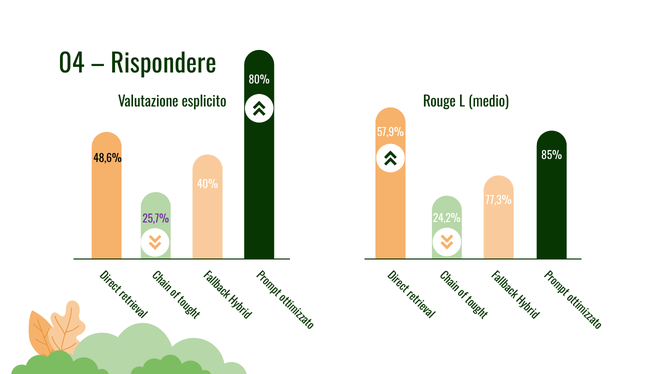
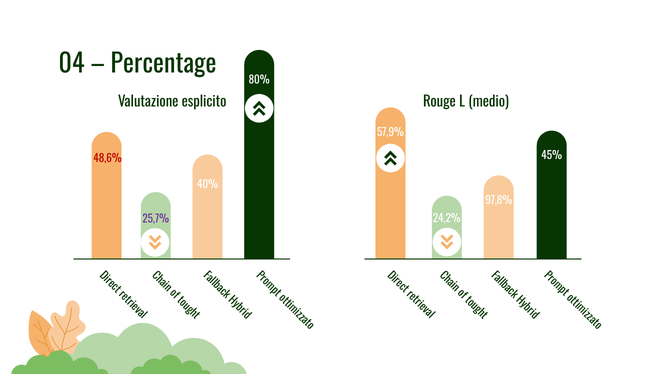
Rispondere: Rispondere -> Percentage (164, 64)
85%: 85% -> 45% (552, 156)
48,6% colour: black -> red (108, 159)
77,3%: 77,3% -> 97,8% (499, 201)
